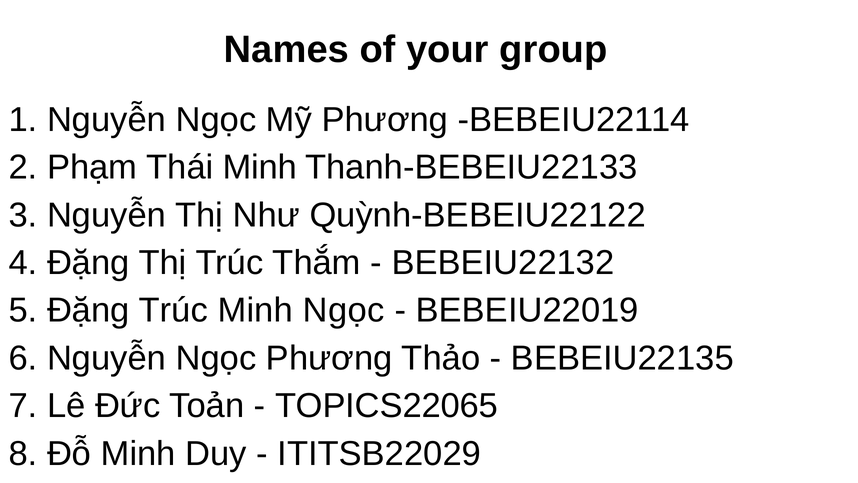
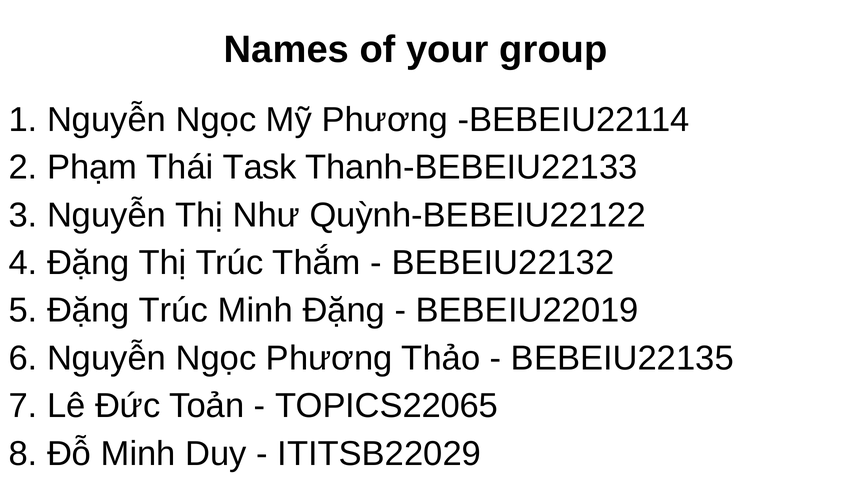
Thái Minh: Minh -> Task (260, 167)
Minh Ngọc: Ngọc -> Đặng (344, 310)
